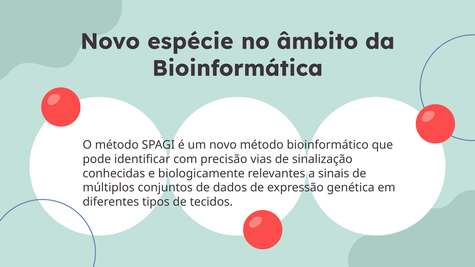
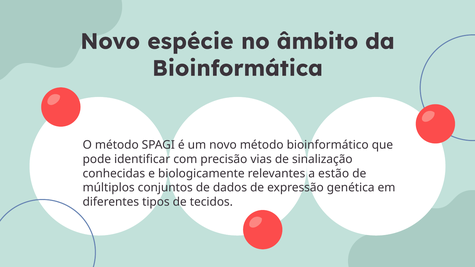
sinais: sinais -> estão (334, 174)
